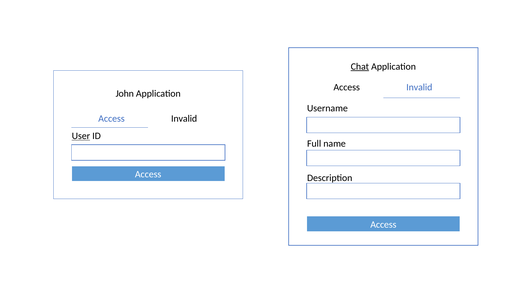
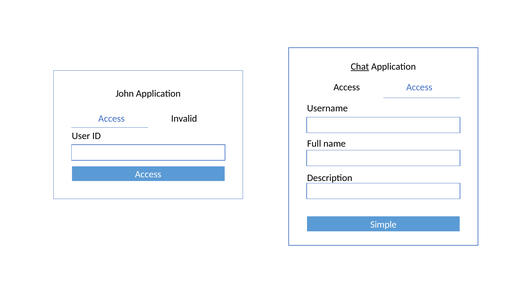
Invalid: Invalid -> Access (419, 87)
User underline: present -> none (81, 136)
Access: Access -> Simple (383, 225)
